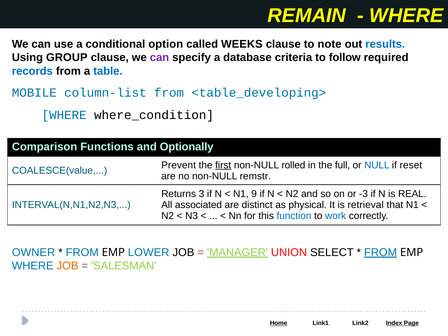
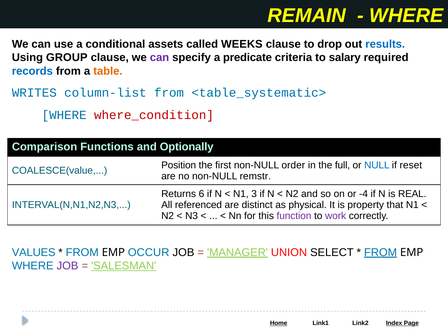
option: option -> assets (166, 44)
note: note -> drop (330, 44)
database: database -> predicate (248, 58)
follow: follow -> salary (345, 58)
table colour: blue -> orange (108, 71)
MOBILE: MOBILE -> WRITES (34, 93)
<table_developing>: <table_developing> -> <table_systematic> (259, 93)
where_condition colour: black -> red (154, 115)
Prevent: Prevent -> Position (179, 165)
first underline: present -> none (223, 165)
rolled: rolled -> order (293, 165)
3: 3 -> 6 (201, 194)
9: 9 -> 3 (254, 194)
-3: -3 -> -4 (363, 194)
associated: associated -> referenced (198, 205)
retrieval: retrieval -> property (366, 205)
function colour: blue -> purple (294, 216)
work colour: blue -> purple (336, 216)
OWNER: OWNER -> VALUES (34, 252)
LOWER: LOWER -> OCCUR (149, 252)
JOB colour: orange -> purple (67, 266)
SALESMAN underline: none -> present (124, 266)
